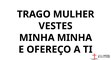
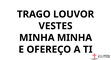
MULHER: MULHER -> LOUVOR (74, 14)
